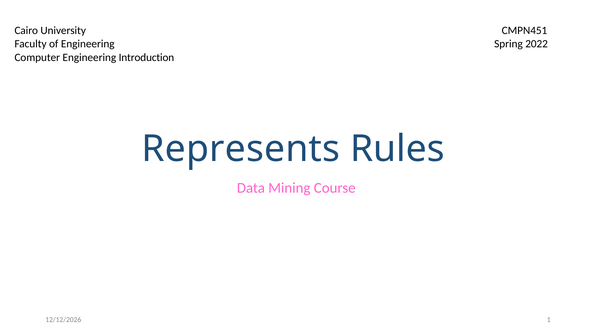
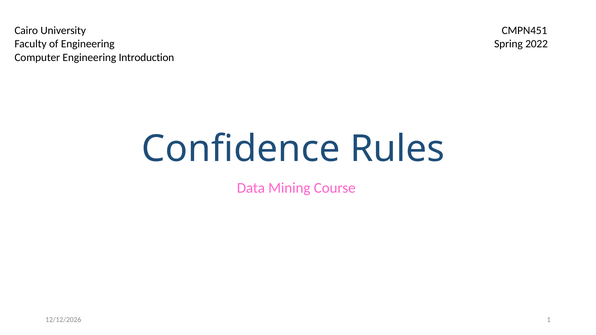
Represents: Represents -> Confidence (241, 149)
